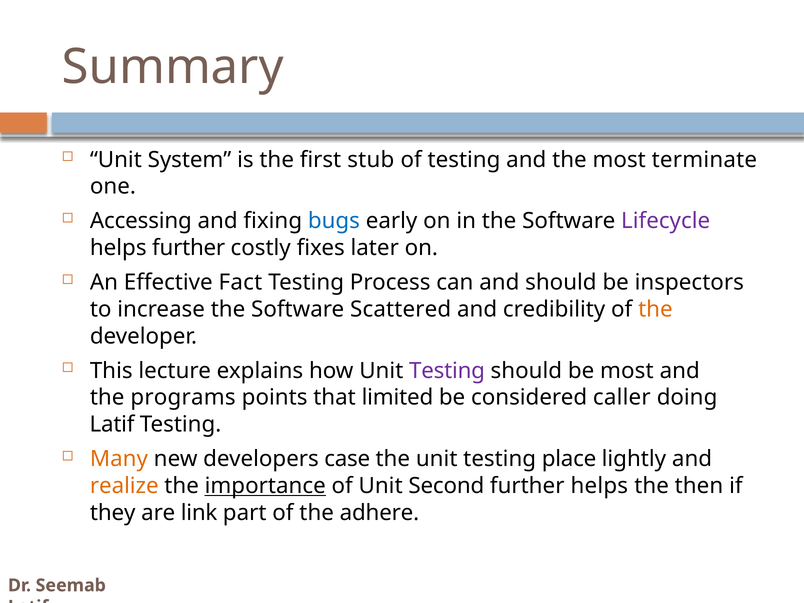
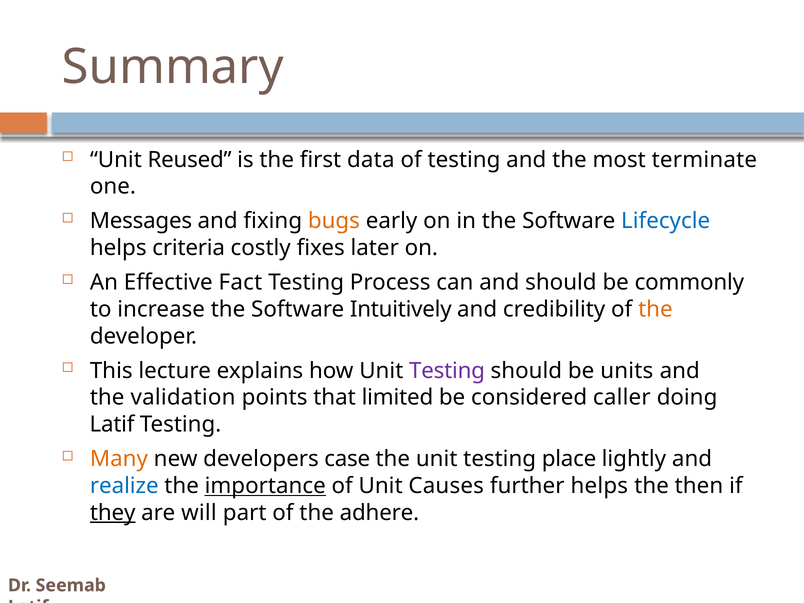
System: System -> Reused (190, 160)
stub: stub -> data (371, 160)
Accessing: Accessing -> Messages (141, 221)
bugs colour: blue -> orange (334, 221)
Lifecycle colour: purple -> blue (666, 221)
helps further: further -> criteria (189, 248)
inspectors: inspectors -> commonly (689, 283)
Scattered: Scattered -> Intuitively (401, 309)
be most: most -> units (627, 371)
programs: programs -> validation (183, 398)
realize colour: orange -> blue (124, 486)
Second: Second -> Causes (446, 486)
they underline: none -> present (113, 513)
link: link -> will (199, 513)
